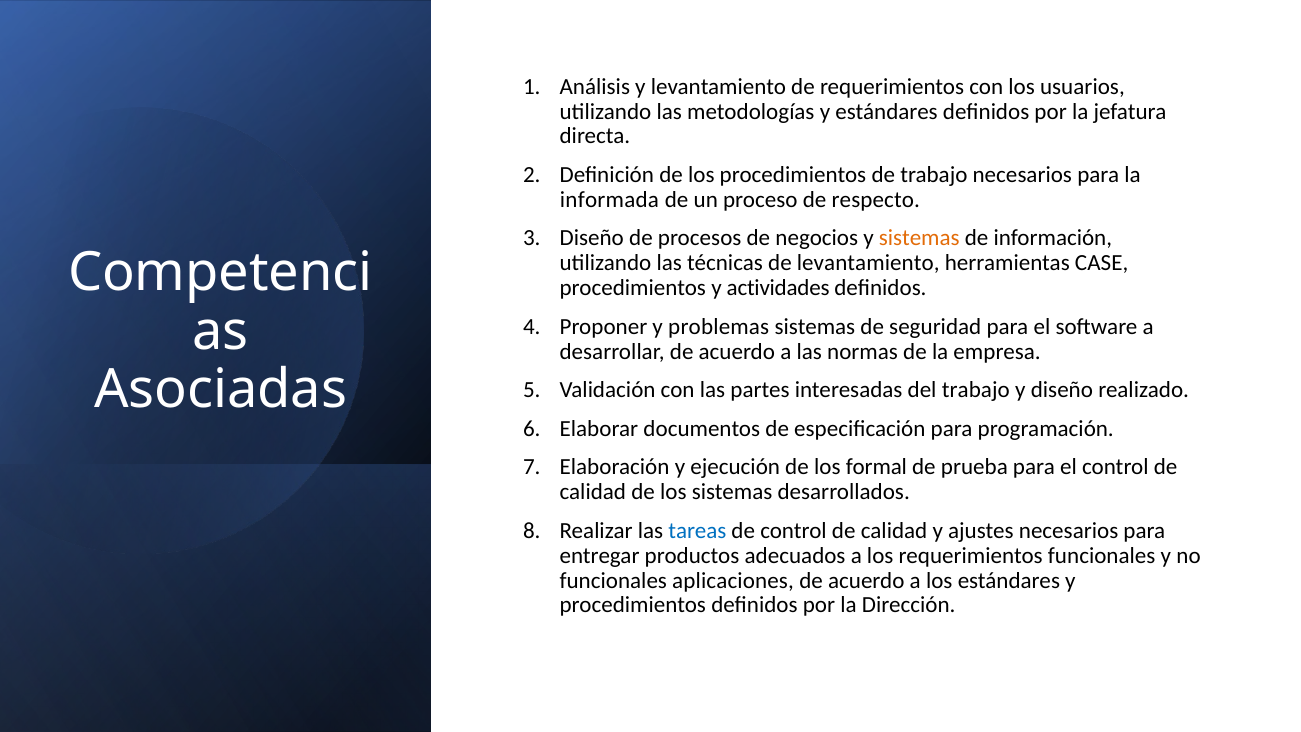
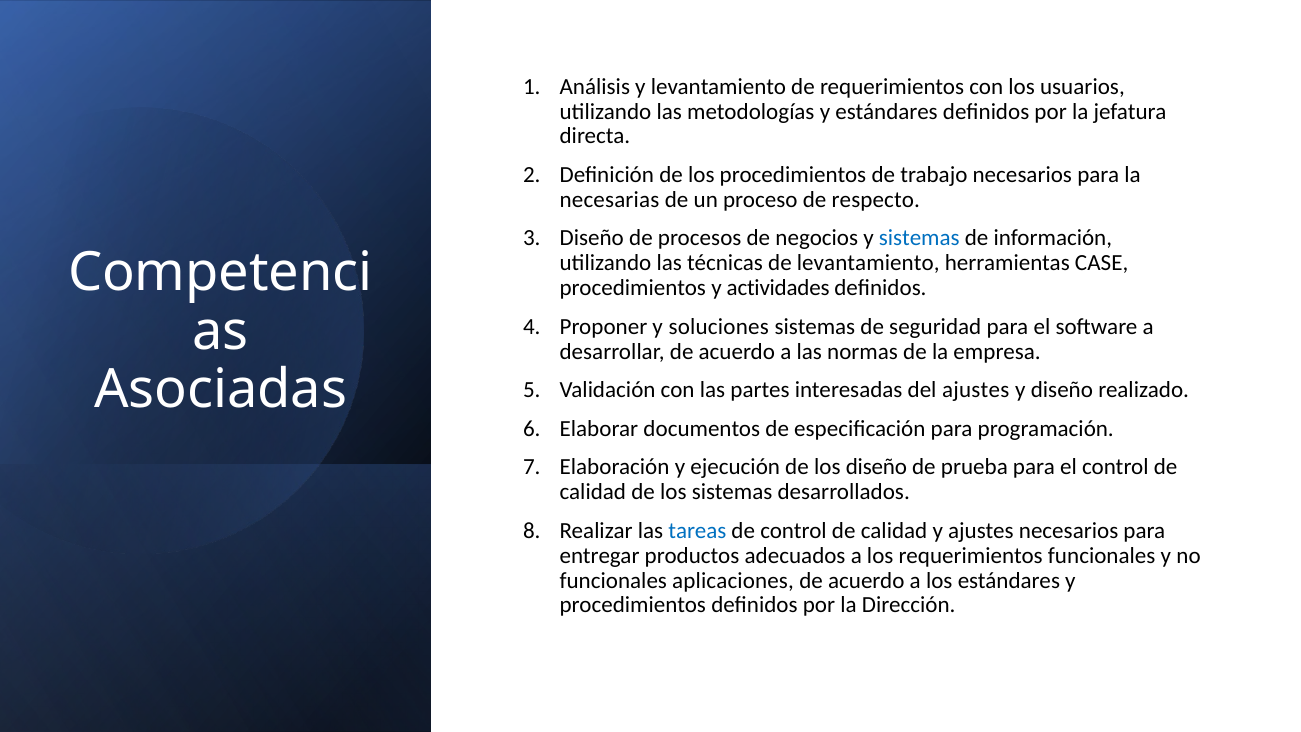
informada: informada -> necesarias (610, 200)
sistemas colour: orange -> blue (919, 238)
problemas: problemas -> soluciones (719, 327)
del trabajo: trabajo -> ajustes (976, 390)
los formal: formal -> diseño (876, 467)
